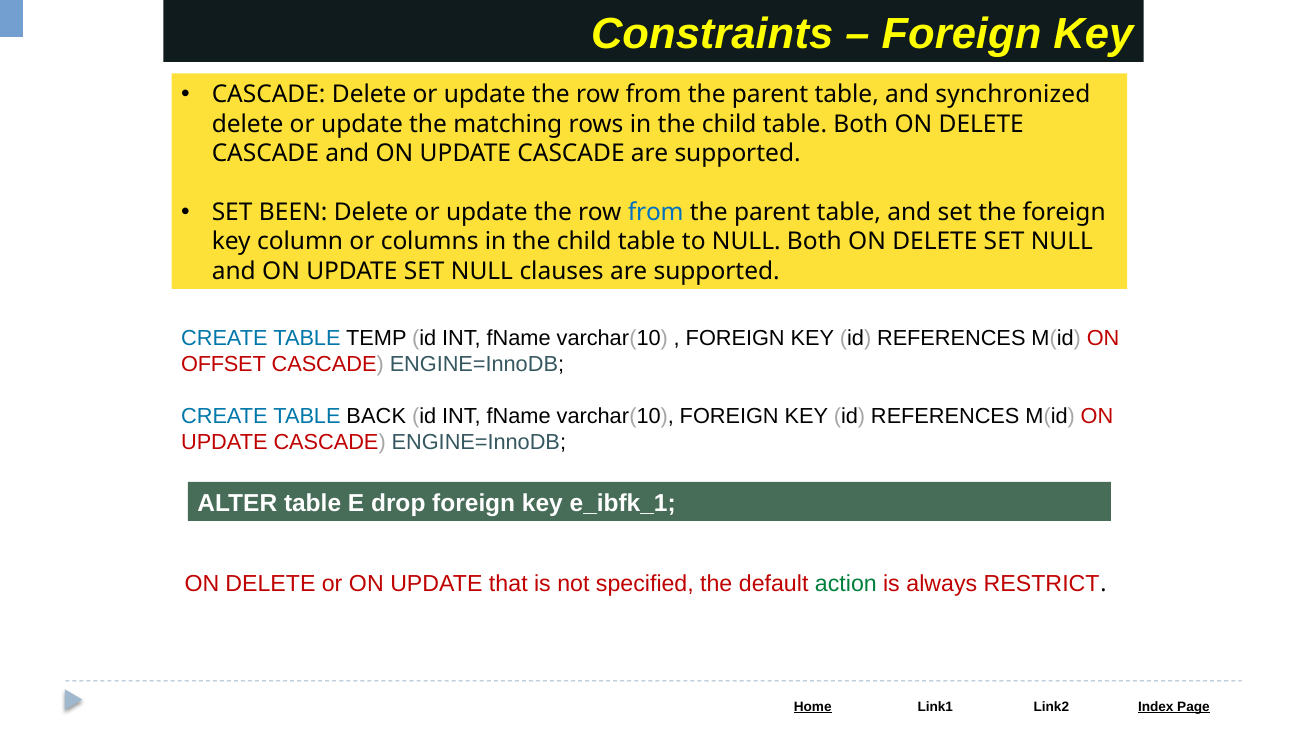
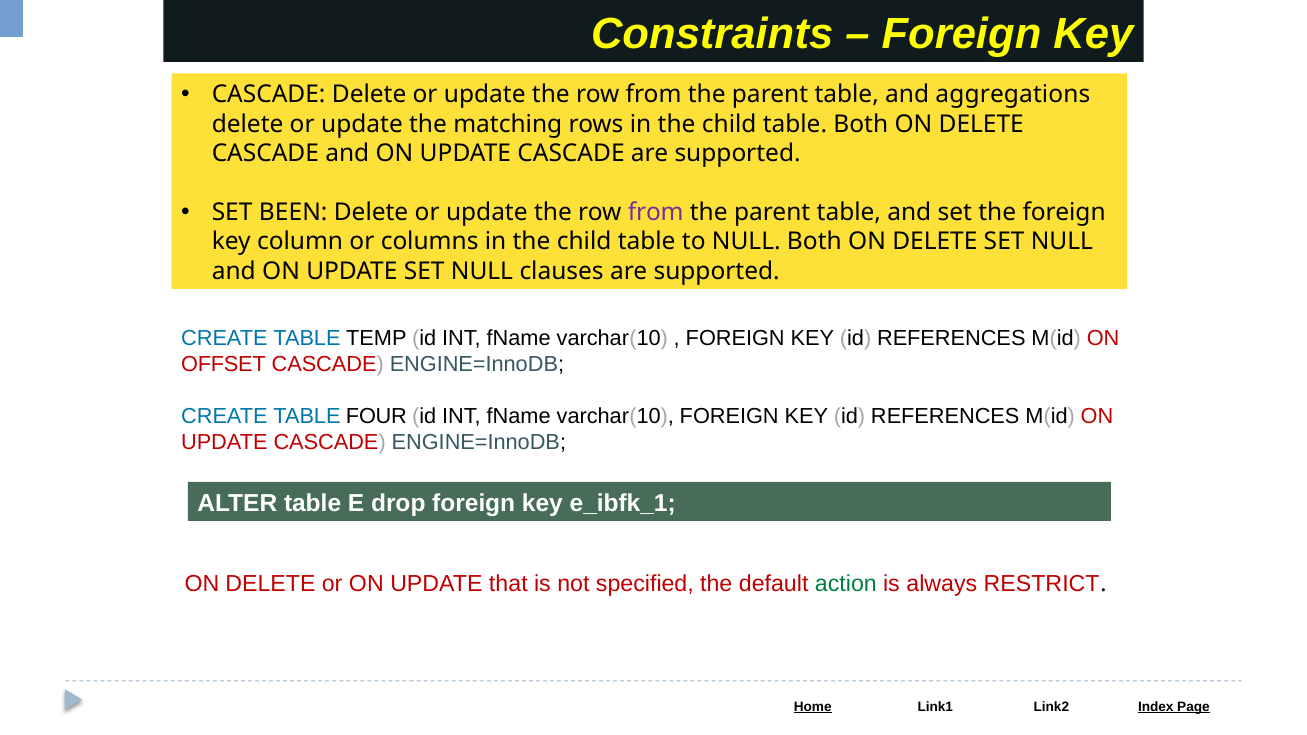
synchronized: synchronized -> aggregations (1013, 95)
from colour: blue -> purple (656, 212)
BACK: BACK -> FOUR (376, 416)
